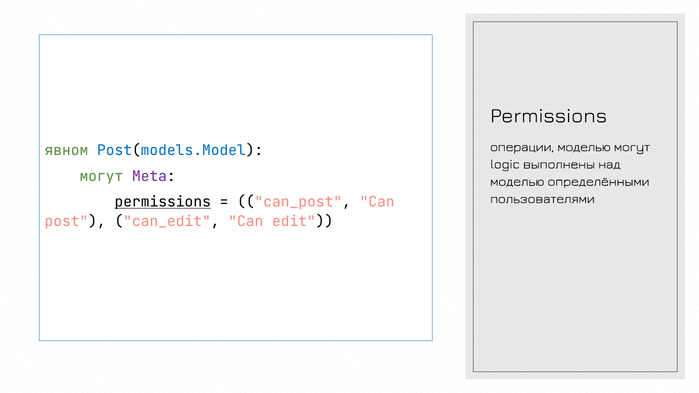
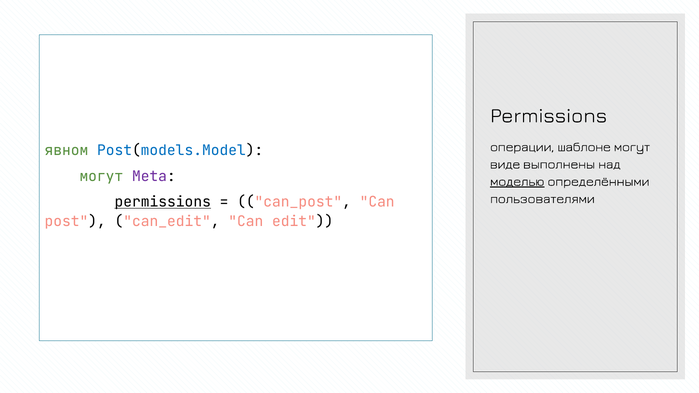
операции моделью: моделью -> шаблоне (584, 147)
logic: logic -> виде (505, 164)
моделью underline: none -> present (517, 182)
